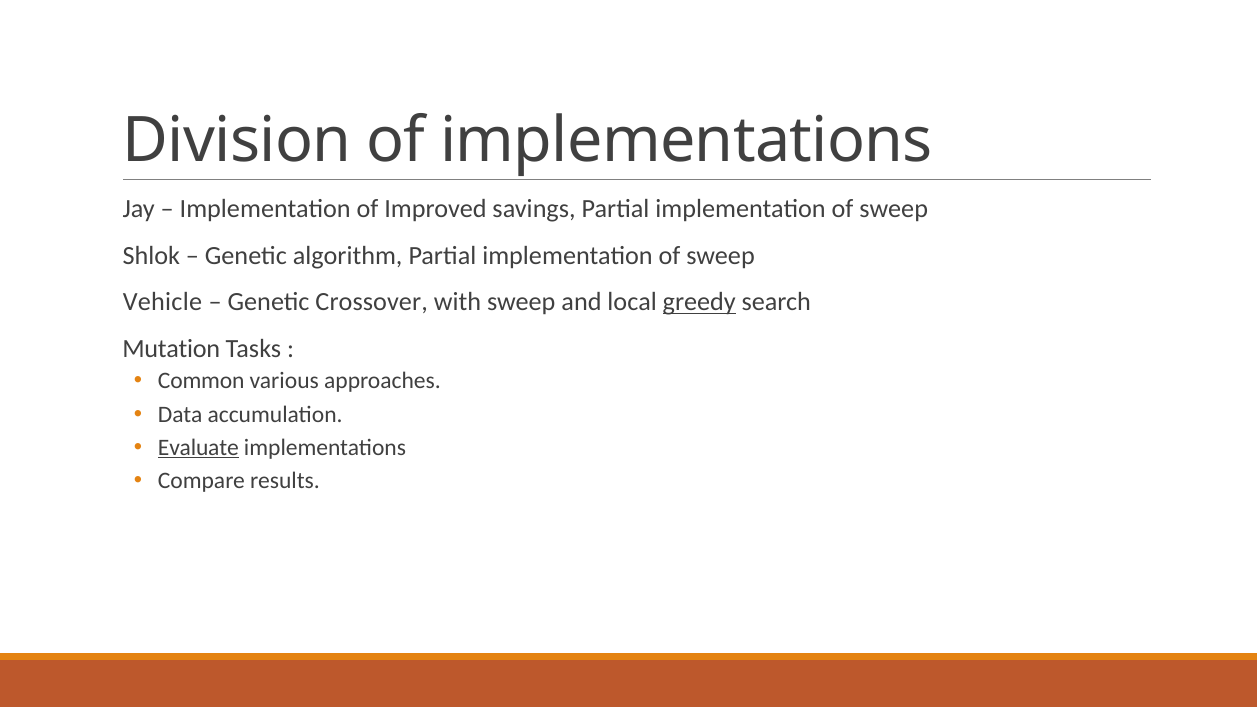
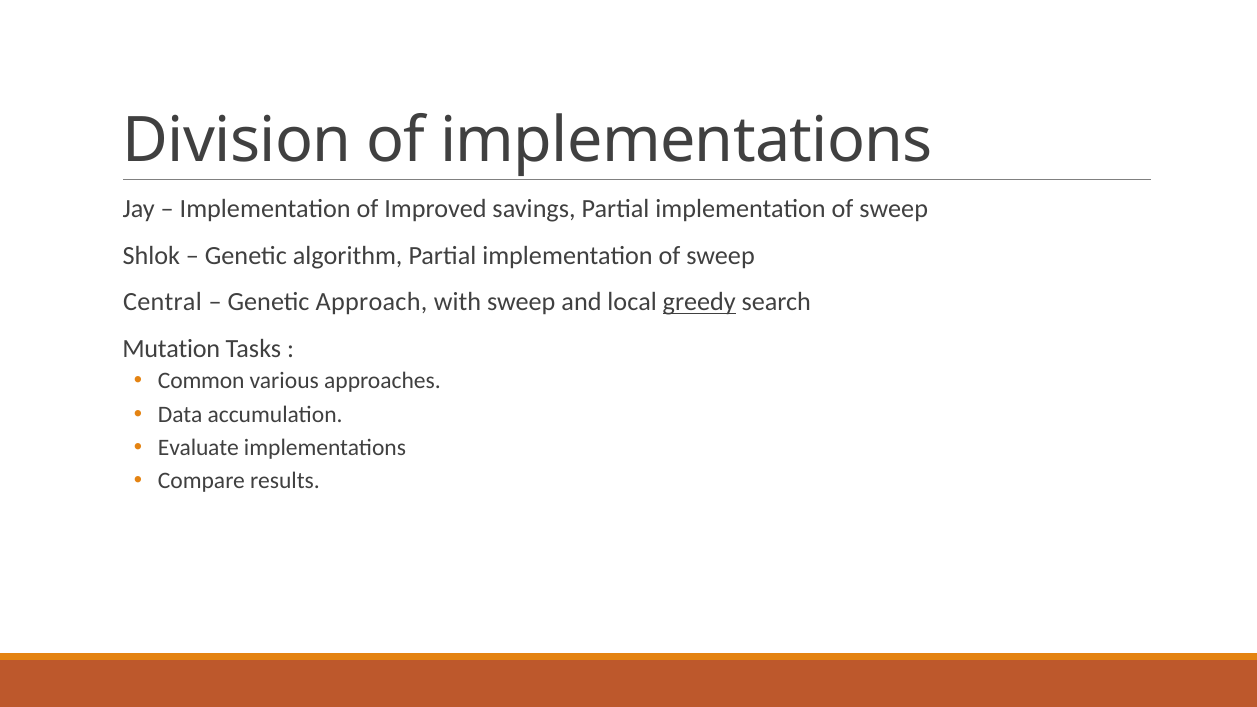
Vehicle: Vehicle -> Central (162, 302)
Crossover: Crossover -> Approach (372, 302)
Evaluate underline: present -> none (198, 448)
